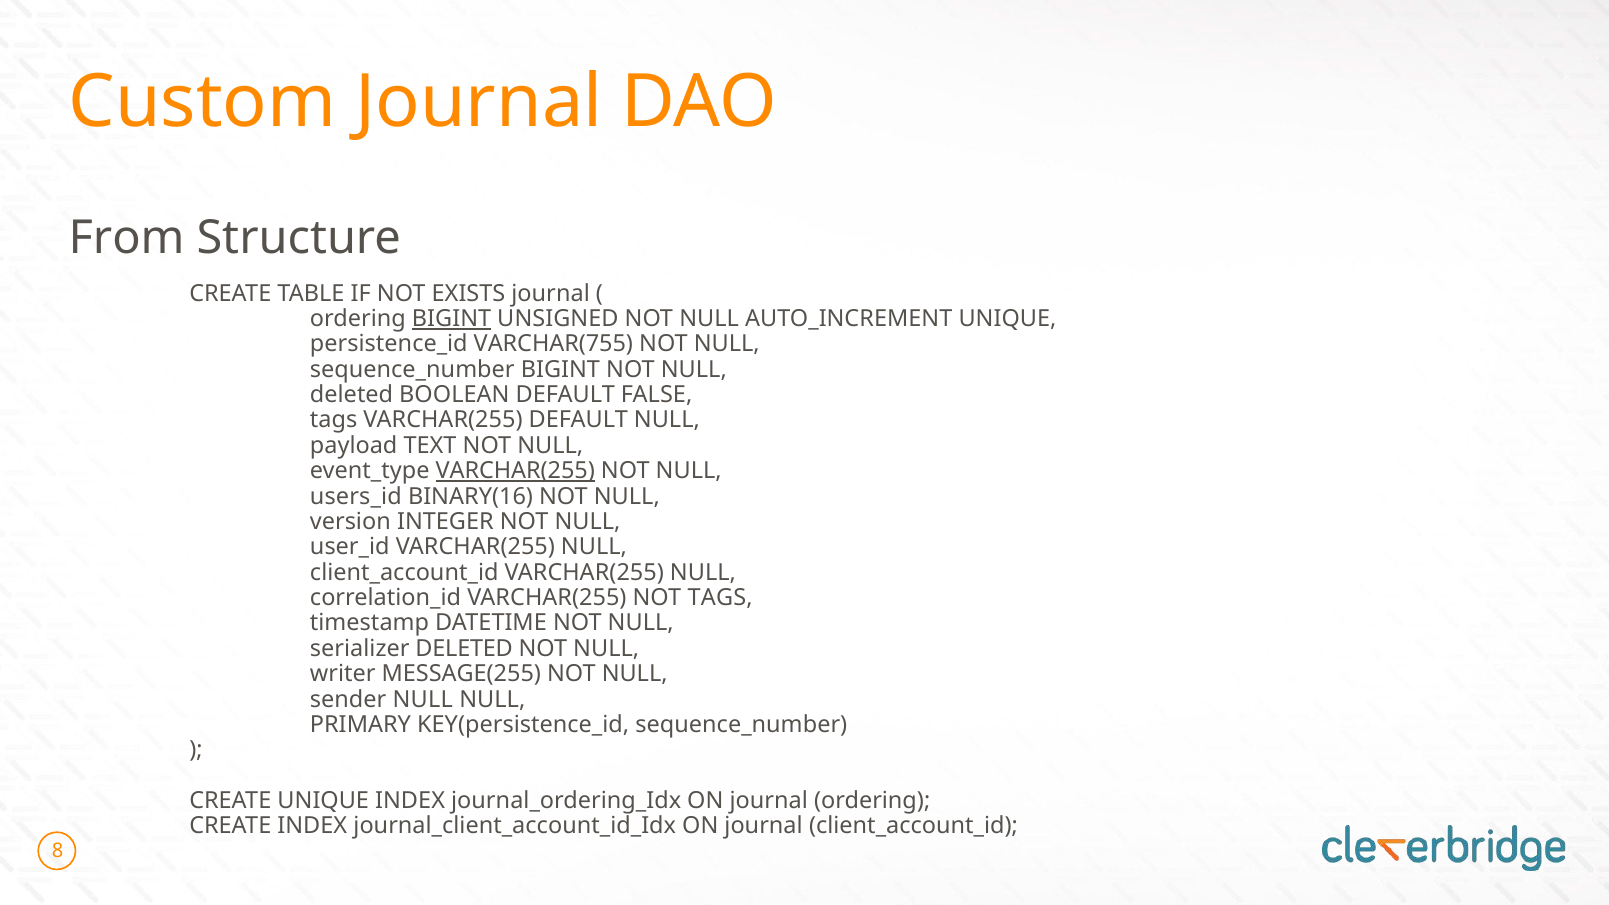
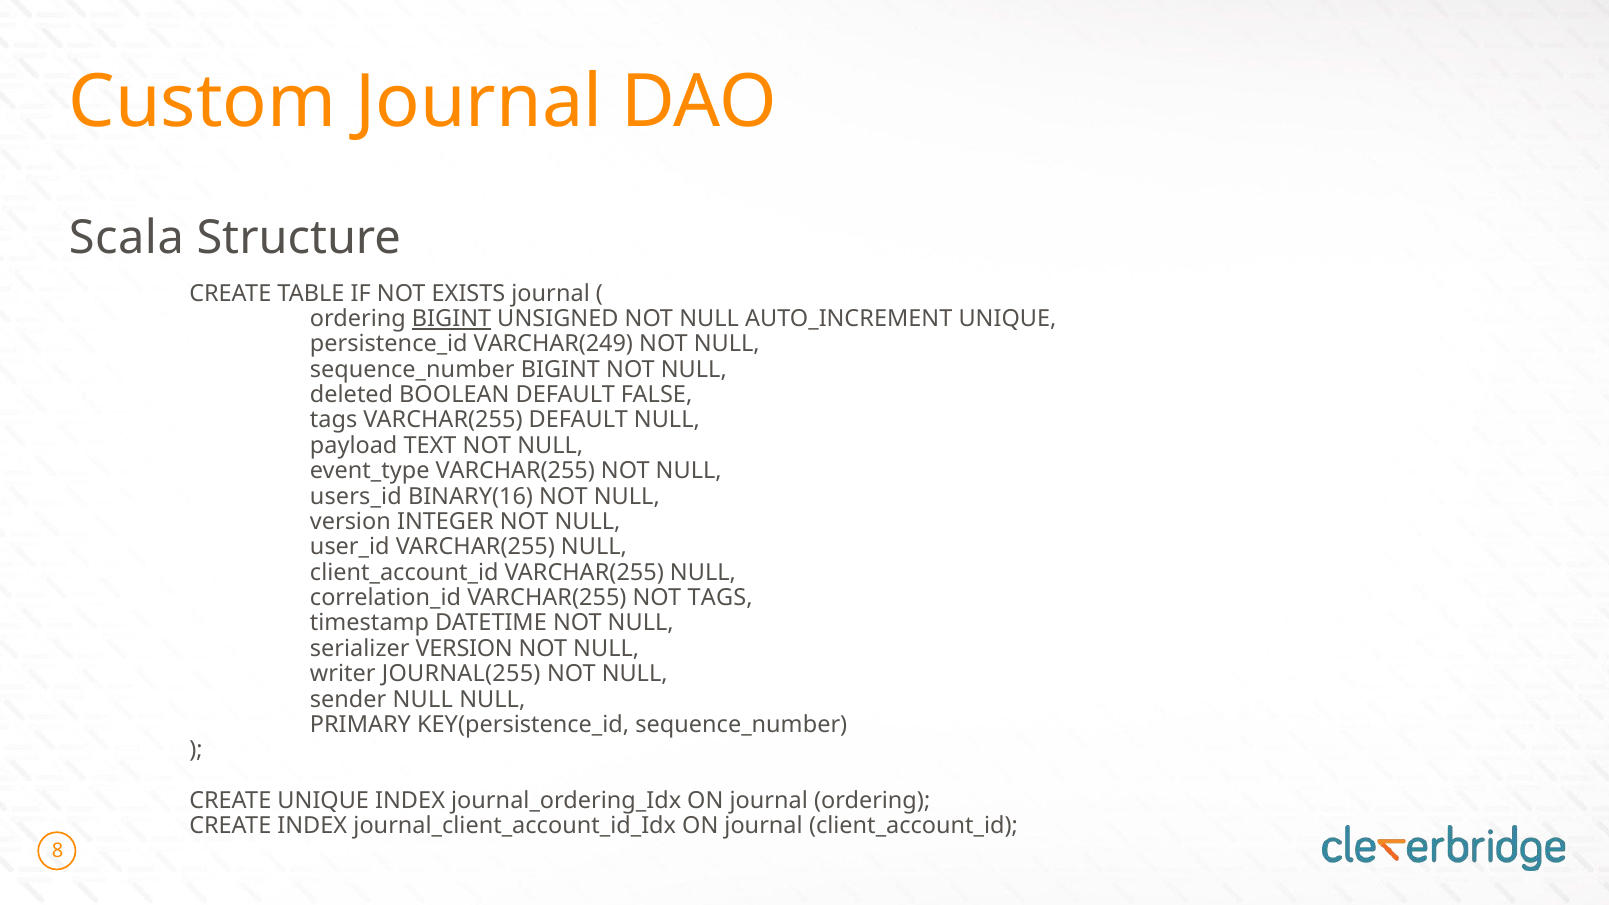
From: From -> Scala (126, 238)
VARCHAR(755: VARCHAR(755 -> VARCHAR(249 (553, 344)
VARCHAR(255 underline: present -> none (515, 471)
serializer DELETED: DELETED -> VERSION (464, 649)
MESSAGE(255: MESSAGE(255 -> JOURNAL(255 (461, 674)
